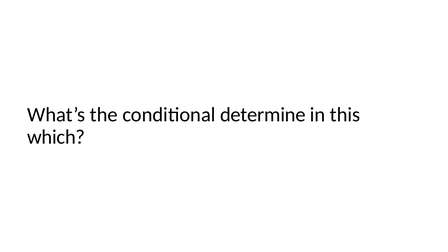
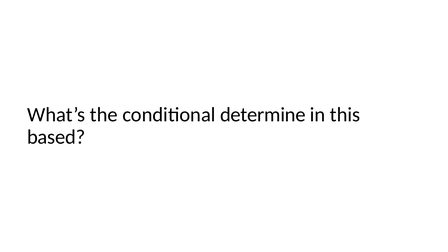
which: which -> based (56, 137)
